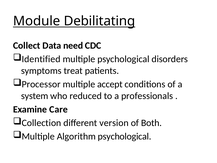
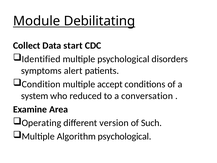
need: need -> start (73, 46)
treat: treat -> alert (73, 71)
Processor: Processor -> Condition (41, 84)
professionals: professionals -> conversation (147, 96)
Care: Care -> Area (59, 109)
Collection: Collection -> Operating (41, 123)
Both: Both -> Such (151, 123)
